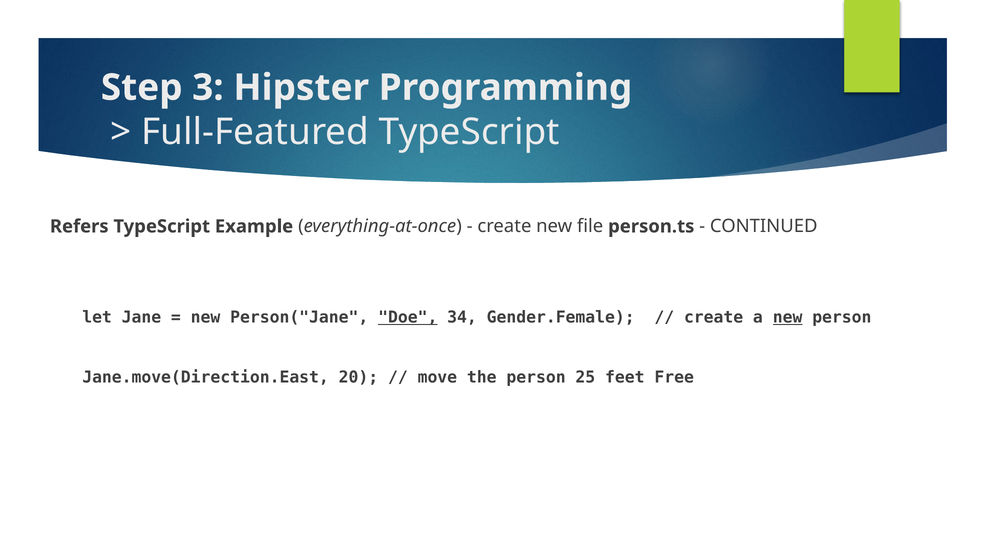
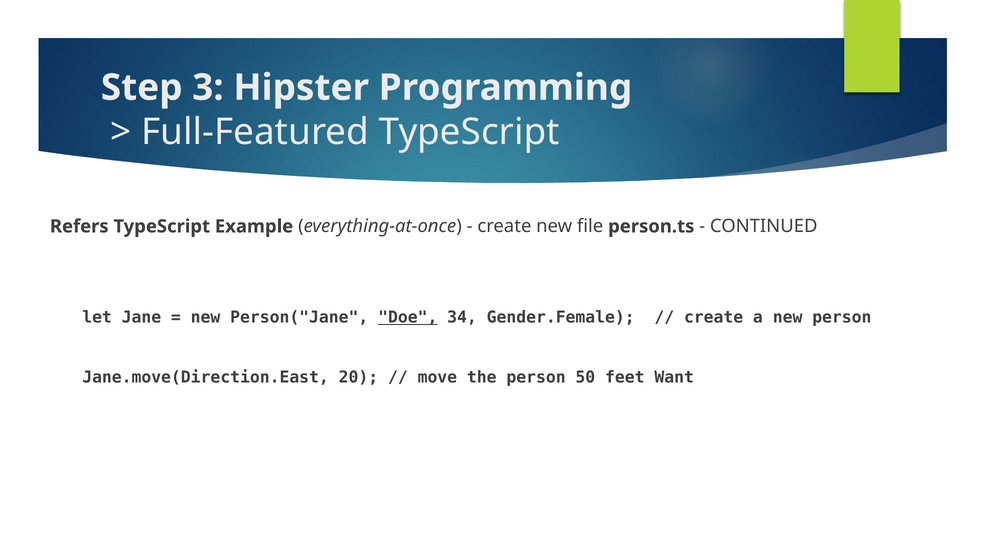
new underline: present -> none (788, 318)
25: 25 -> 50 (585, 378)
Free: Free -> Want (674, 378)
